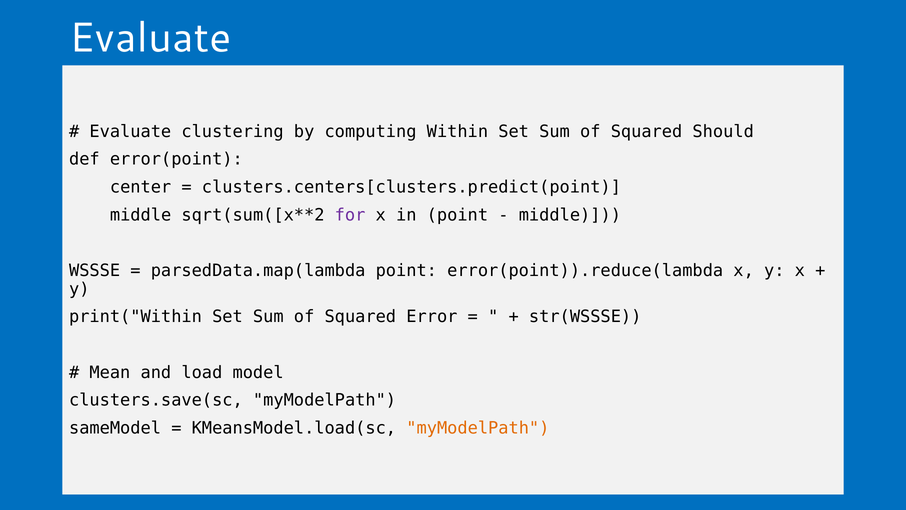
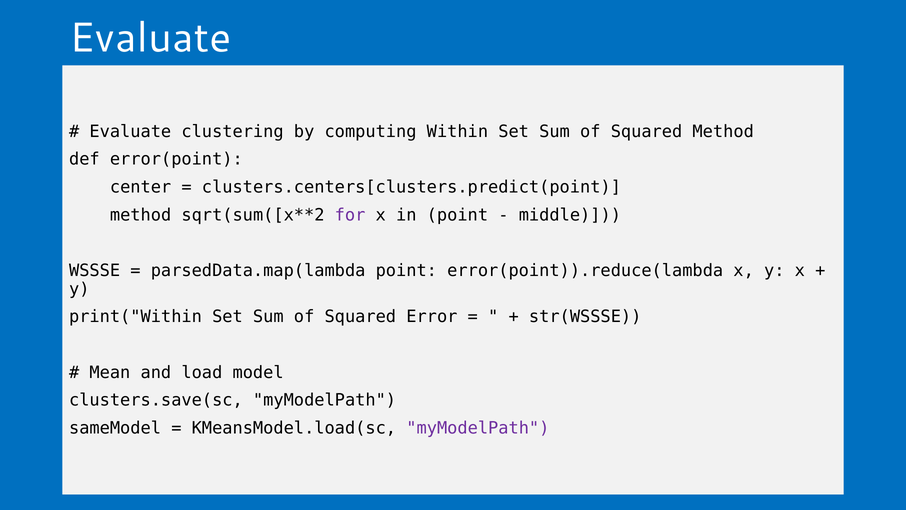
Squared Should: Should -> Method (723, 131)
middle: middle -> method (141, 215)
myModelPath colour: orange -> purple (478, 428)
